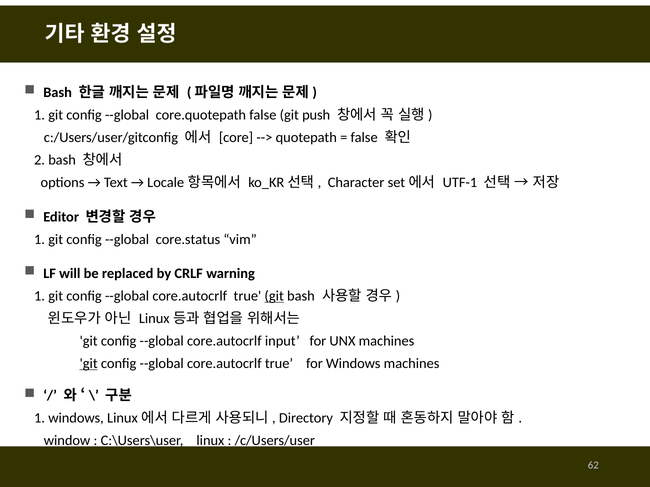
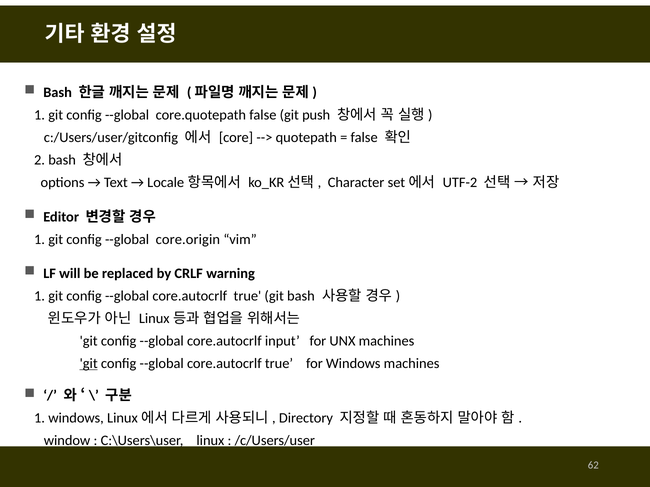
UTF-1: UTF-1 -> UTF-2 (460, 183)
core.status: core.status -> core.origin (188, 240)
git underline: present -> none (274, 296)
